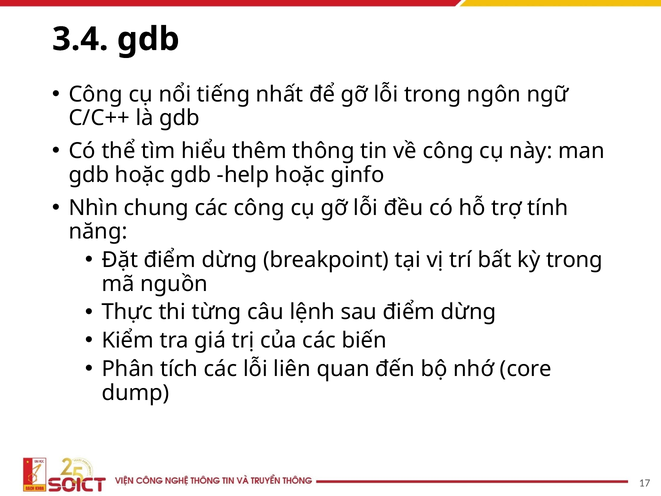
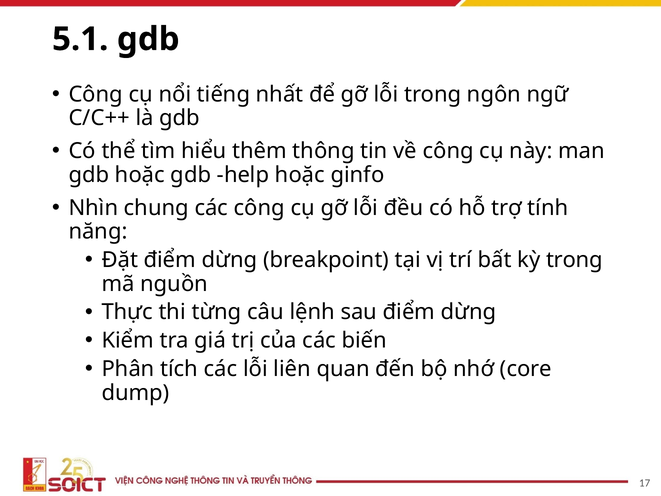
3.4: 3.4 -> 5.1 (80, 39)
